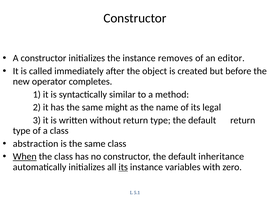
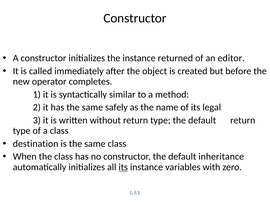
removes: removes -> returned (175, 58)
might: might -> safely (116, 108)
abstraction: abstraction -> destination (36, 144)
When underline: present -> none (25, 157)
